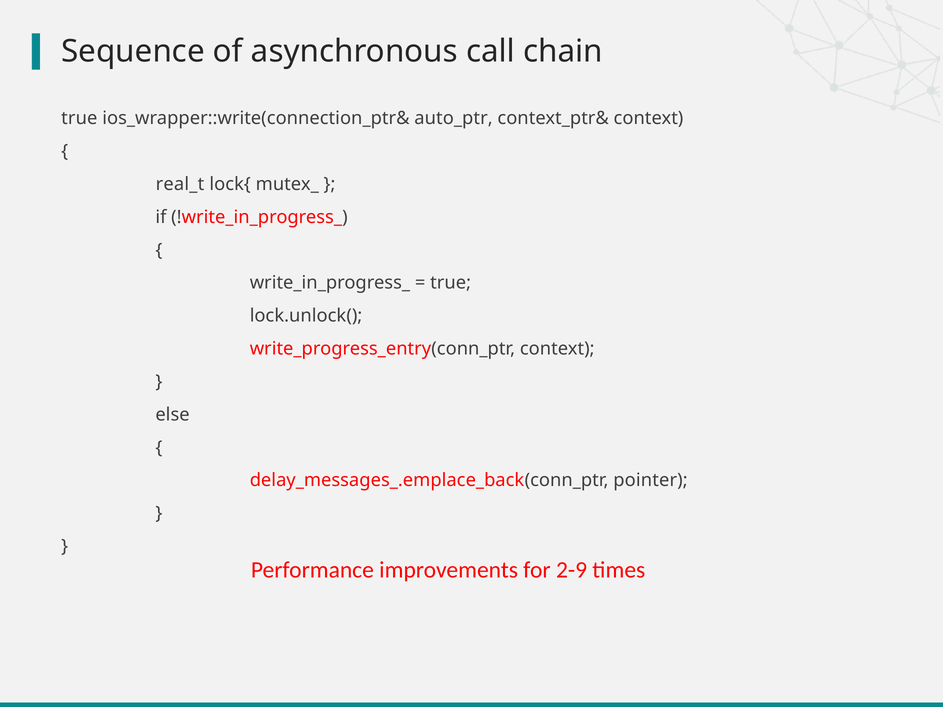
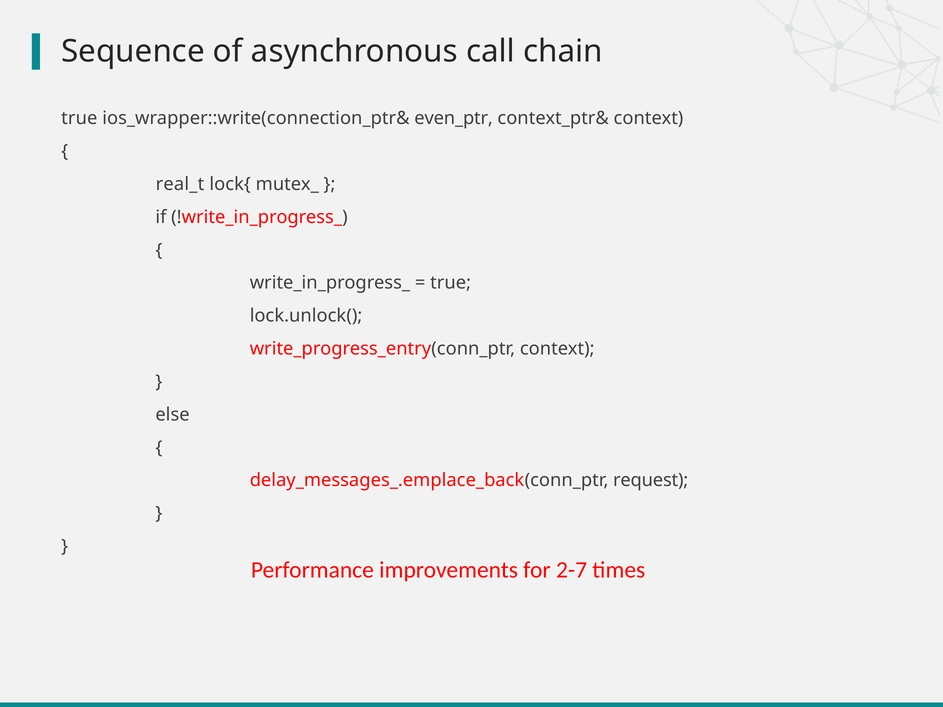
auto_ptr: auto_ptr -> even_ptr (454, 118)
pointer: pointer -> request (651, 481)
2-9: 2-9 -> 2-7 (572, 570)
